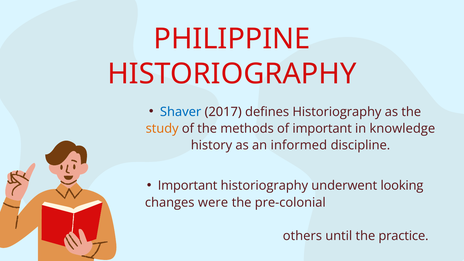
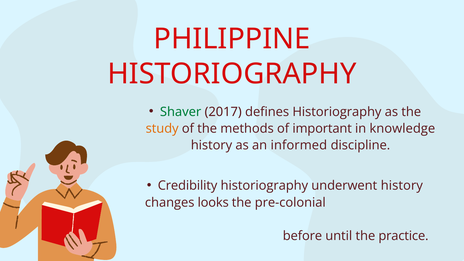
Shaver colour: blue -> green (181, 112)
Important: Important -> Credibility (188, 186)
underwent looking: looking -> history (402, 186)
were: were -> looks (213, 202)
others: others -> before (302, 236)
